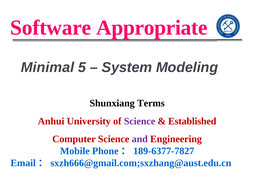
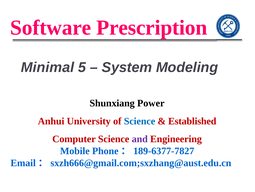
Appropriate: Appropriate -> Prescription (152, 28)
Terms: Terms -> Power (151, 103)
Science colour: purple -> blue (140, 121)
